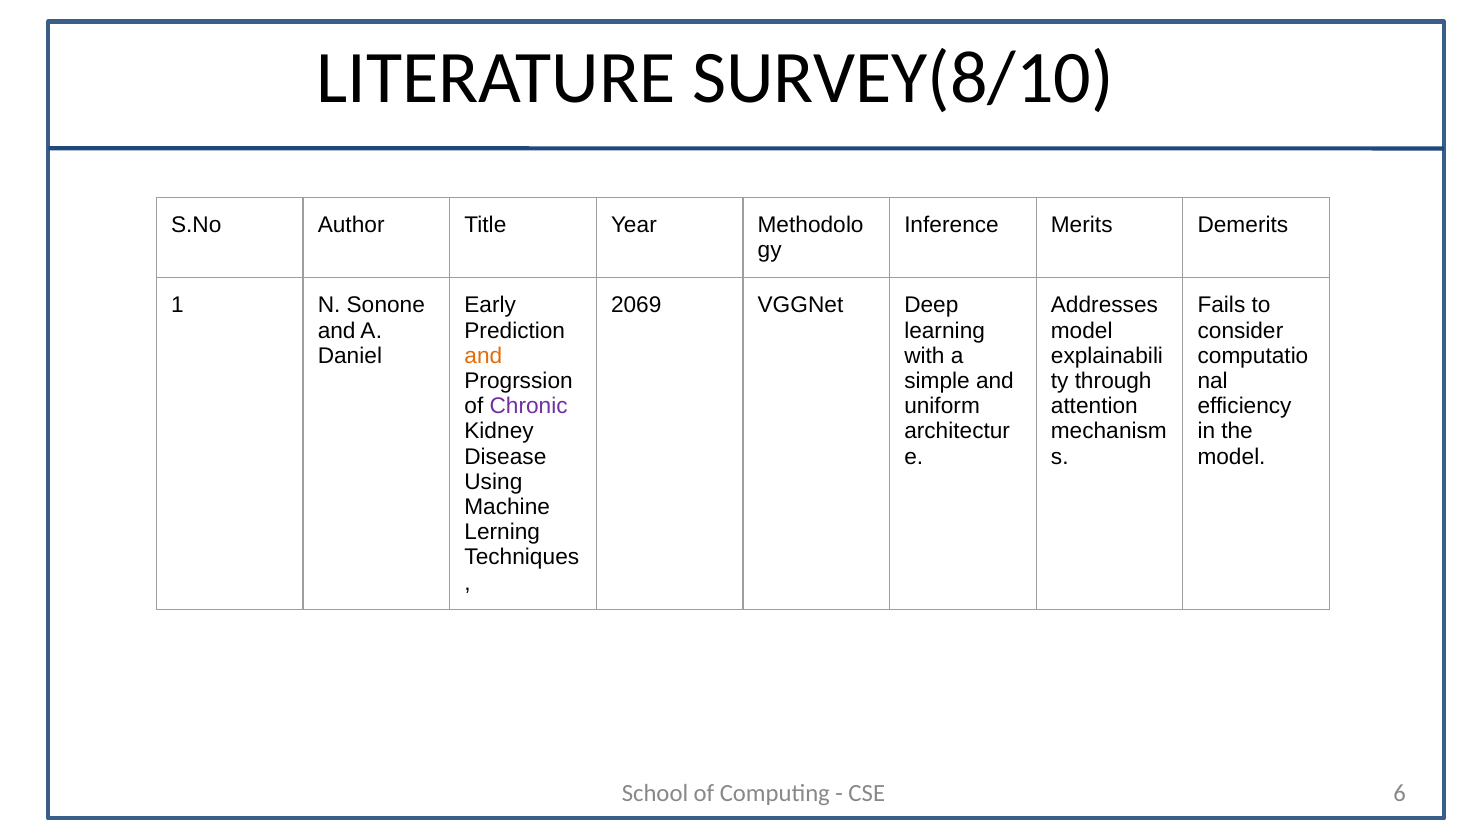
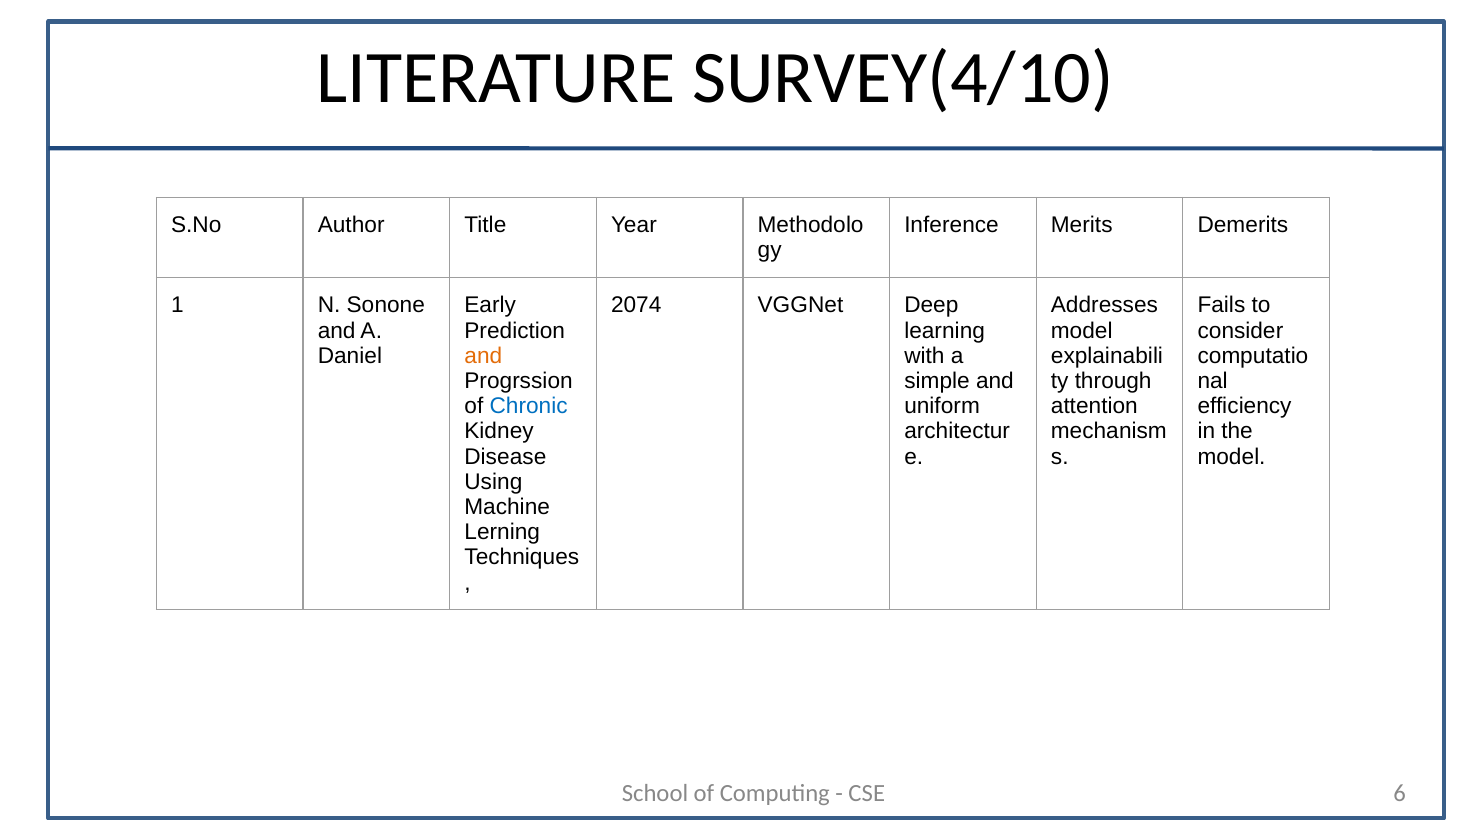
SURVEY(8/10: SURVEY(8/10 -> SURVEY(4/10 (903, 78)
2069: 2069 -> 2074 (636, 305)
Chronic colour: purple -> blue (529, 406)
